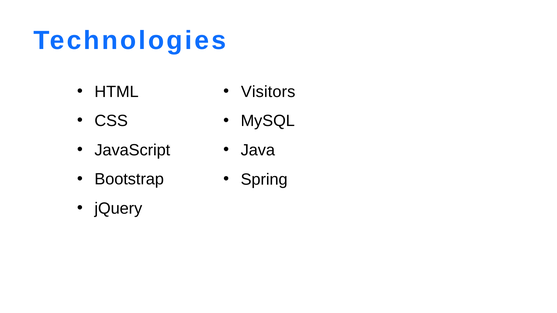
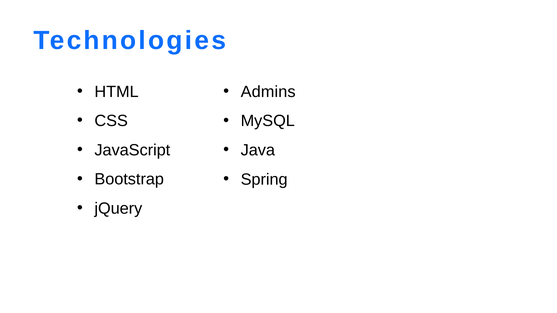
Visitors: Visitors -> Admins (268, 92)
